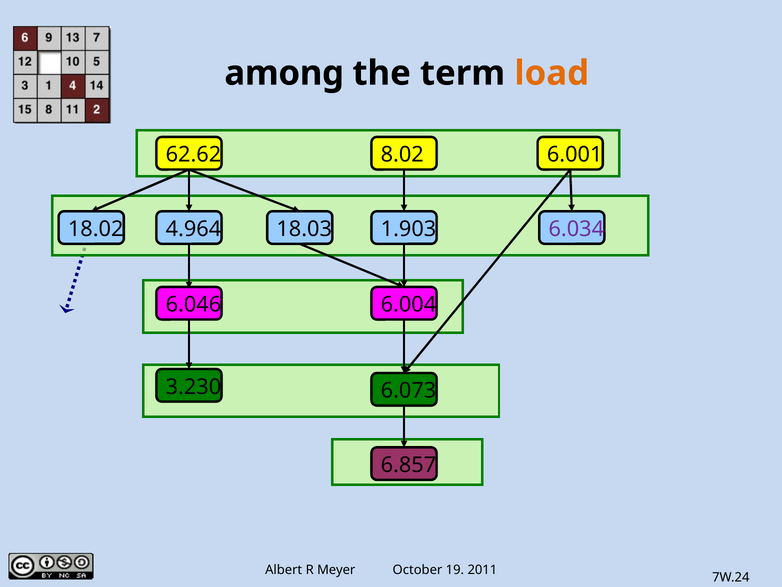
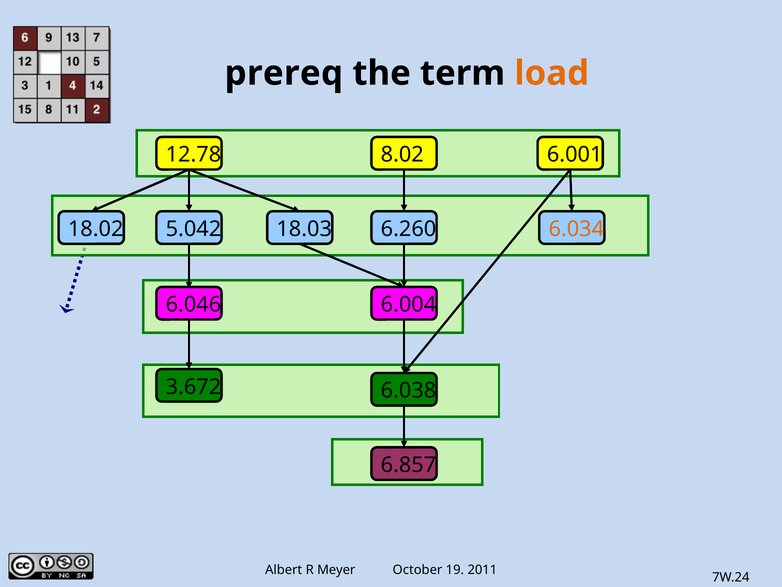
among: among -> prereq (284, 73)
62.62: 62.62 -> 12.78 (193, 155)
4.964: 4.964 -> 5.042 (193, 229)
1.903: 1.903 -> 6.260 (408, 229)
6.034 colour: purple -> orange (576, 229)
3.230: 3.230 -> 3.672 (193, 387)
6.073: 6.073 -> 6.038 (408, 390)
